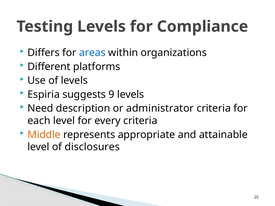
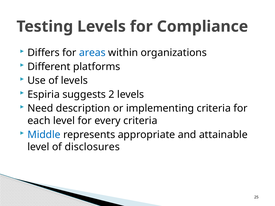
9: 9 -> 2 (112, 95)
administrator: administrator -> implementing (160, 108)
Middle colour: orange -> blue (44, 135)
